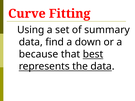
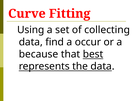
summary: summary -> collecting (107, 30)
down: down -> occur (88, 42)
